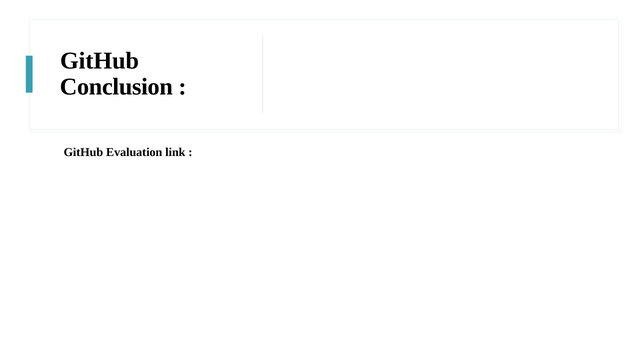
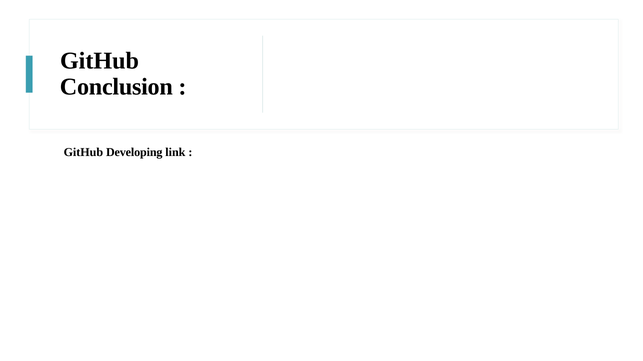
Evaluation: Evaluation -> Developing (134, 153)
